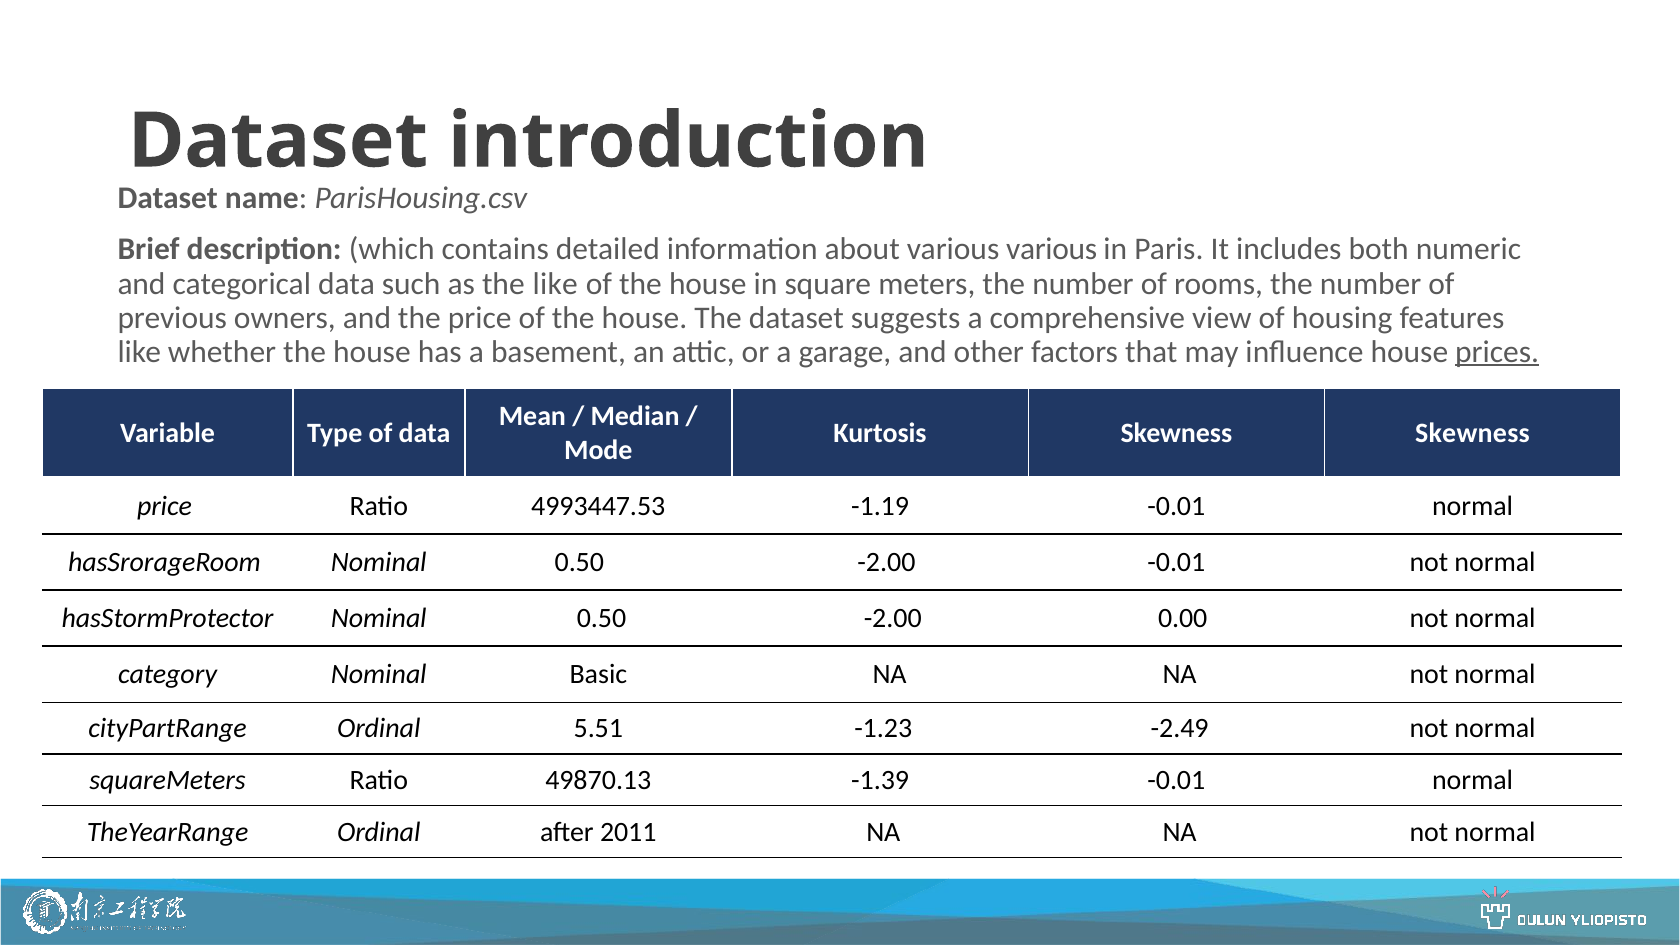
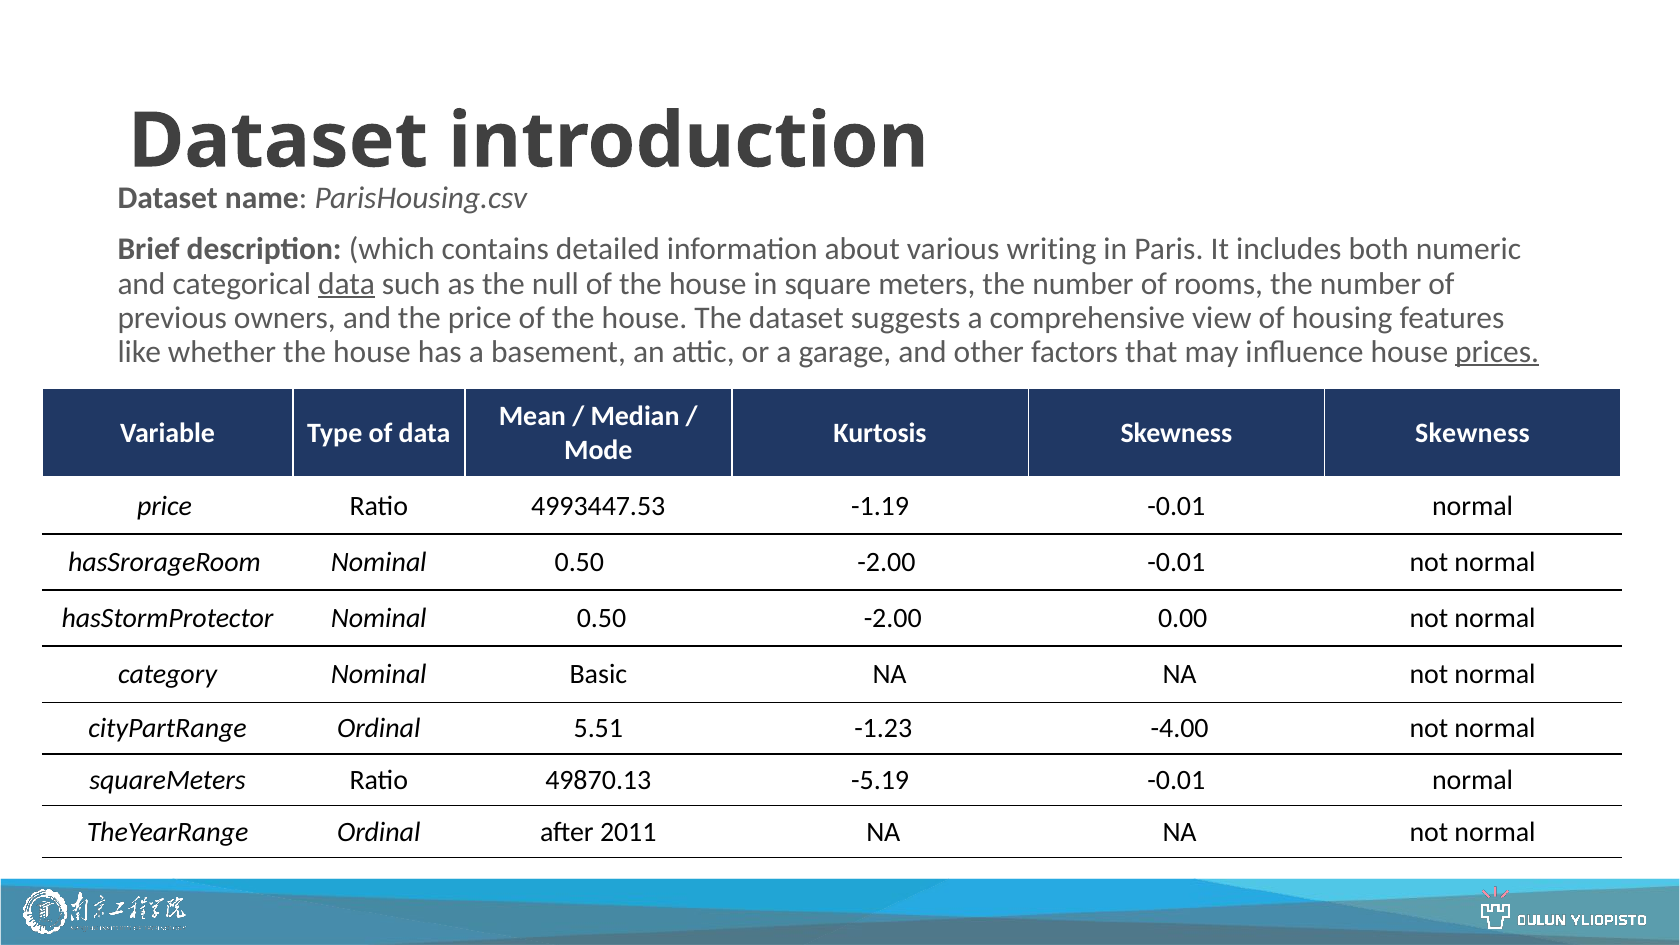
various various: various -> writing (1051, 250)
data underline: none -> present (347, 284)
the like: like -> null (555, 284)
-2.49: -2.49 -> -4.00 (1180, 729)
-1.39: -1.39 -> -5.19 (880, 780)
